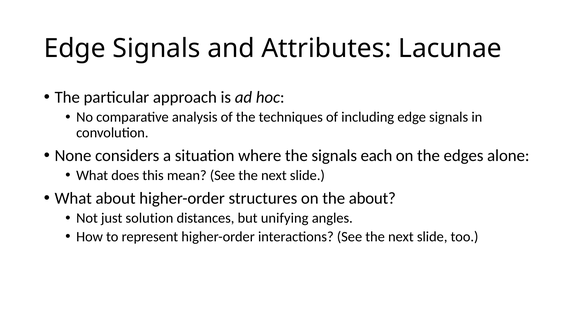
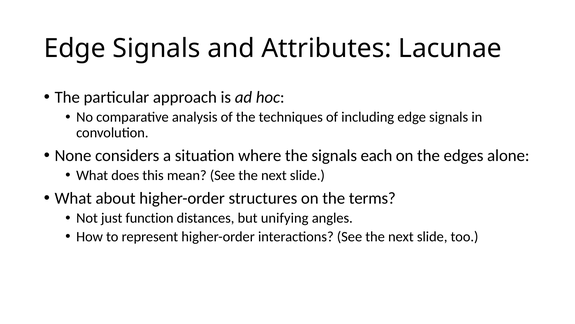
the about: about -> terms (372, 198)
solution: solution -> function (150, 218)
